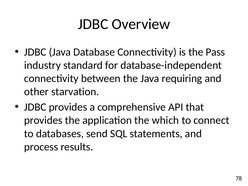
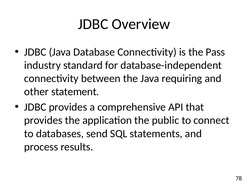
starvation: starvation -> statement (75, 92)
which: which -> public (165, 120)
